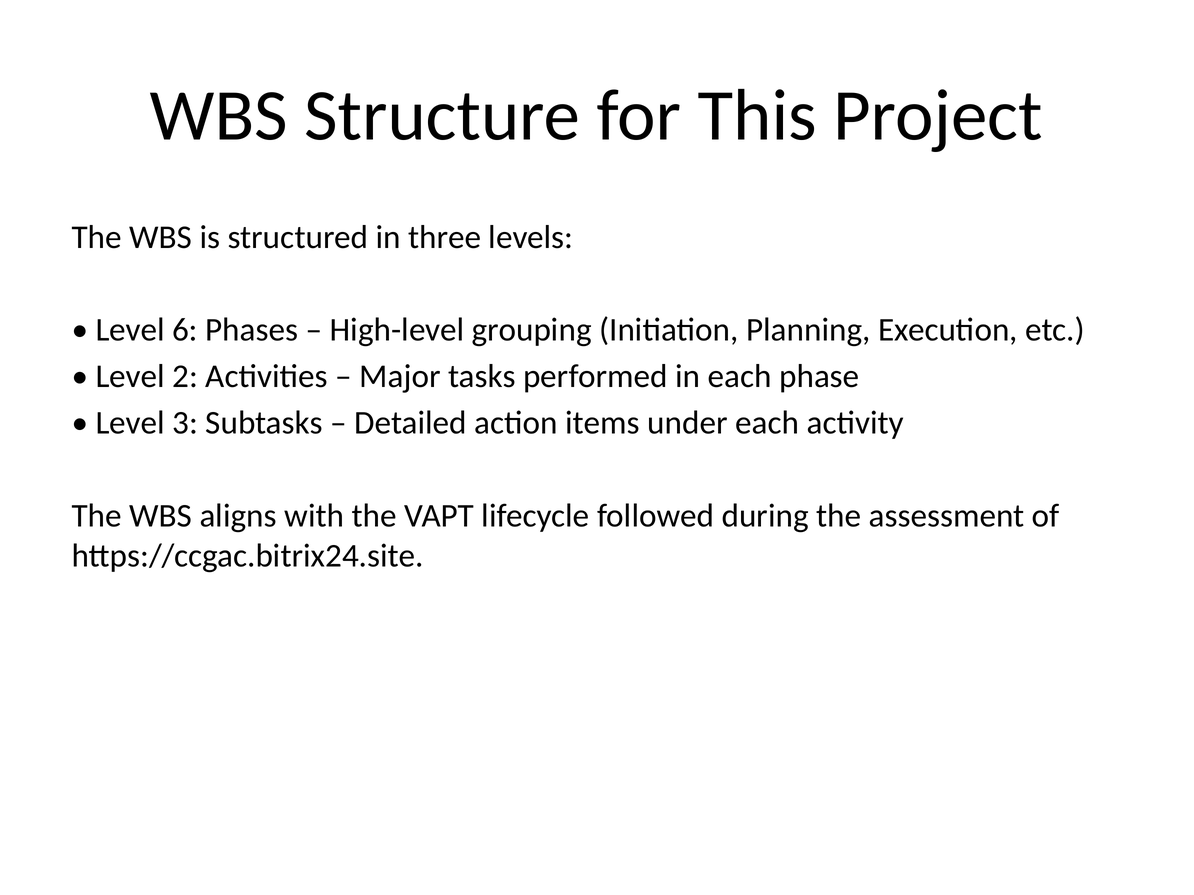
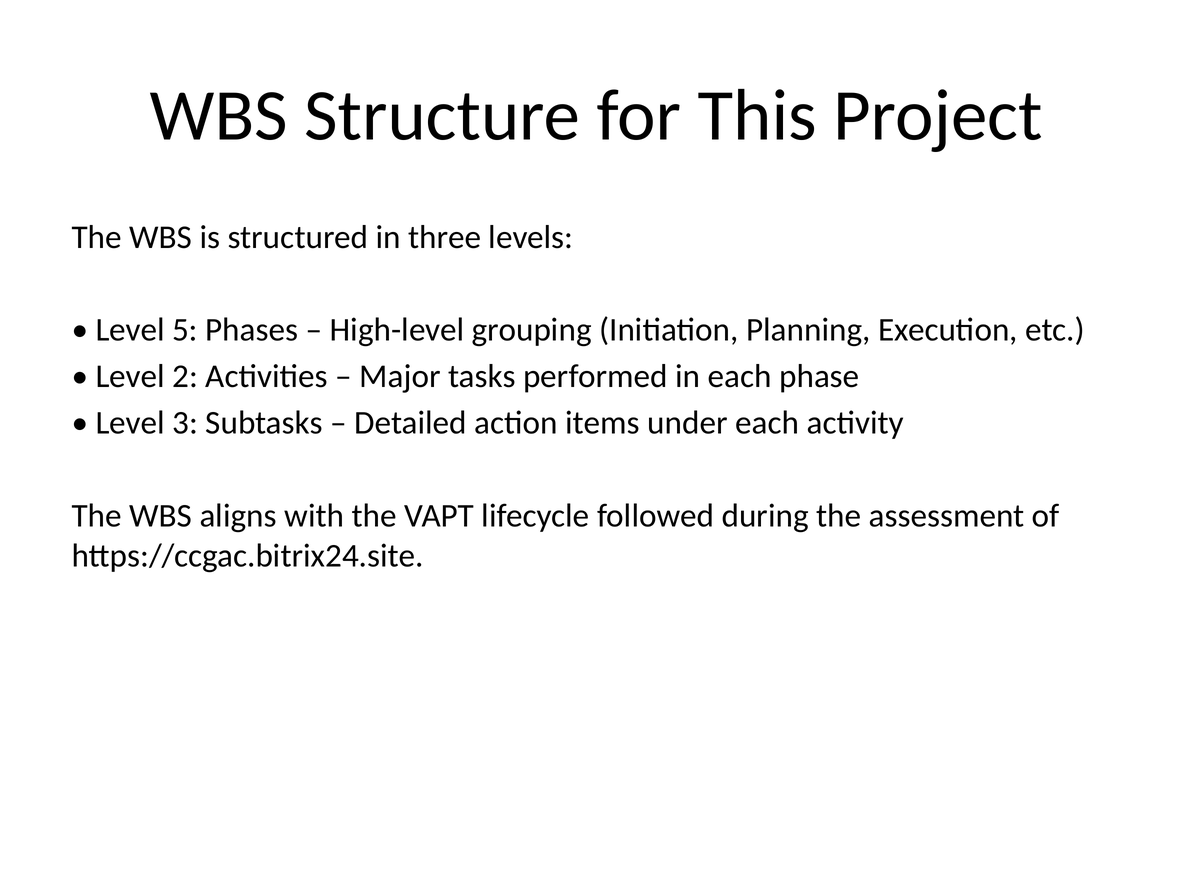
6: 6 -> 5 (185, 330)
